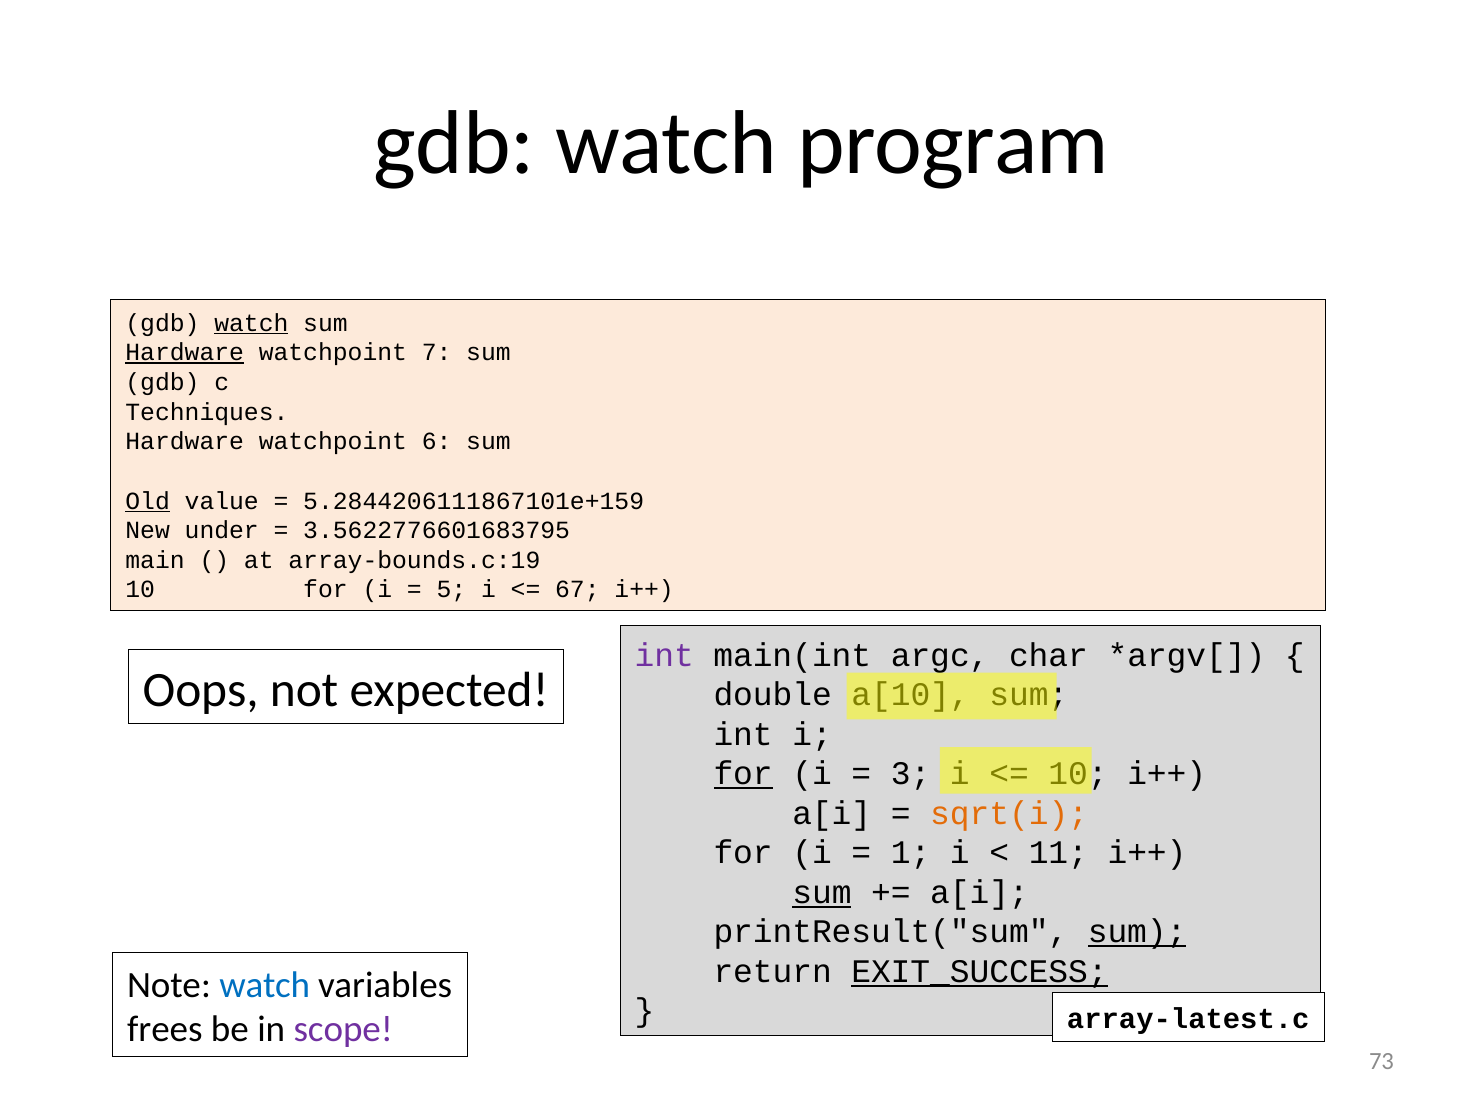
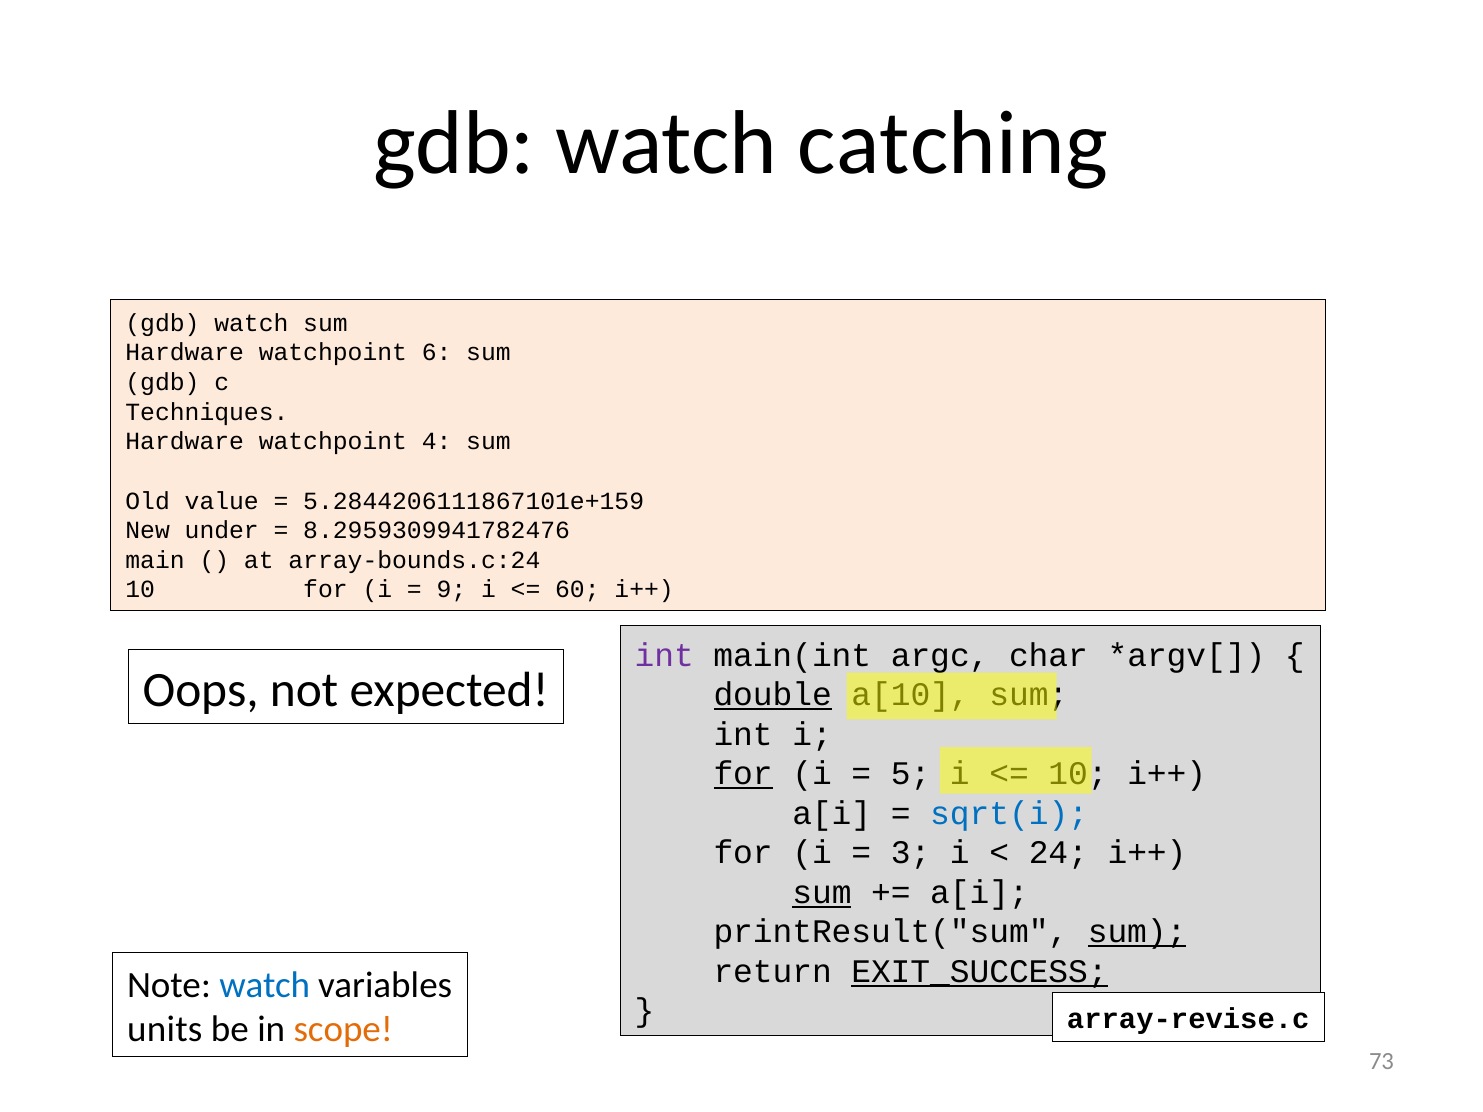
program: program -> catching (953, 144)
watch underline: present -> none (251, 323)
Hardware underline: present -> none (185, 353)
7: 7 -> 6 (437, 353)
6: 6 -> 4 (437, 442)
Old underline: present -> none (148, 501)
3.5622776601683795: 3.5622776601683795 -> 8.2959309941782476 (437, 531)
array-bounds.c:19: array-bounds.c:19 -> array-bounds.c:24 (414, 560)
5: 5 -> 9 (451, 590)
67: 67 -> 60 (577, 590)
double underline: none -> present (773, 695)
3: 3 -> 5 (911, 774)
sqrt(i colour: orange -> blue (1009, 814)
1: 1 -> 3 (911, 853)
11: 11 -> 24 (1058, 853)
array-latest.c: array-latest.c -> array-revise.c (1188, 1019)
frees: frees -> units (165, 1030)
scope colour: purple -> orange (343, 1030)
